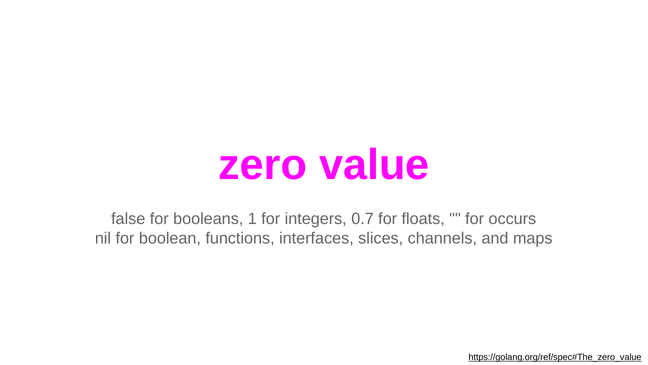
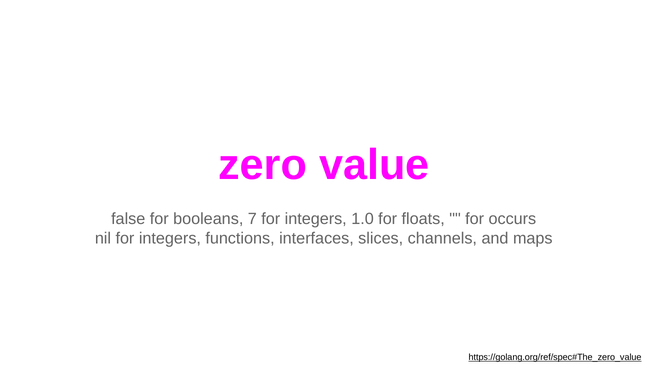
1: 1 -> 7 (252, 219)
0.7: 0.7 -> 1.0 (363, 219)
nil for boolean: boolean -> integers (170, 238)
